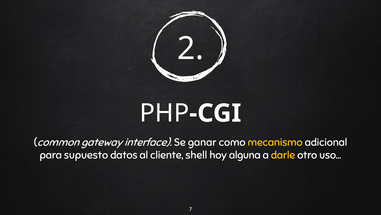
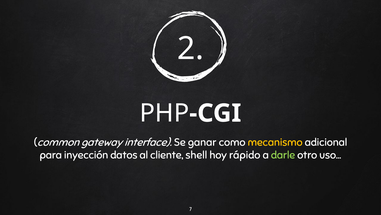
supuesto: supuesto -> inyección (86, 155)
alguna: alguna -> rápido (245, 155)
darle colour: yellow -> light green (283, 155)
